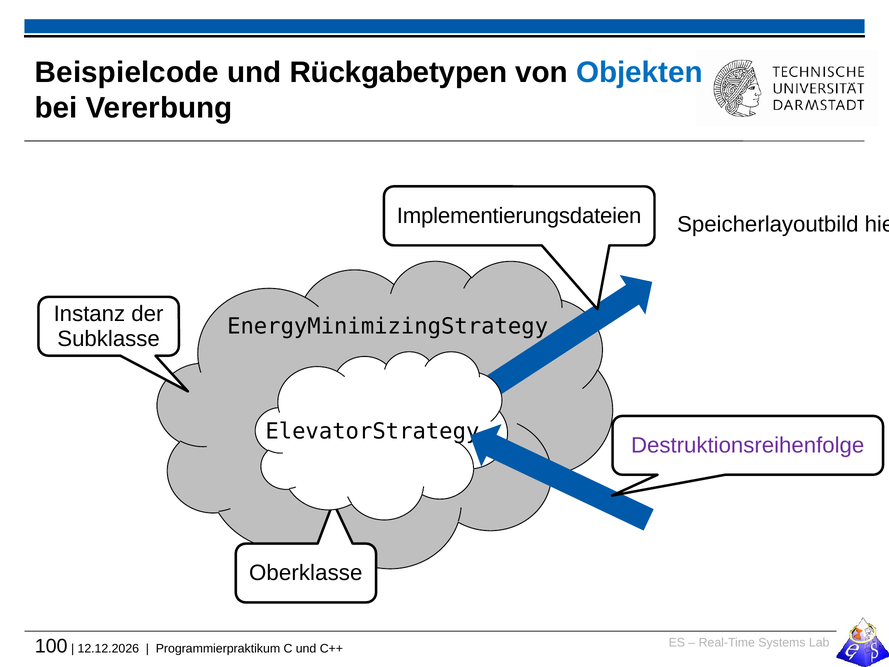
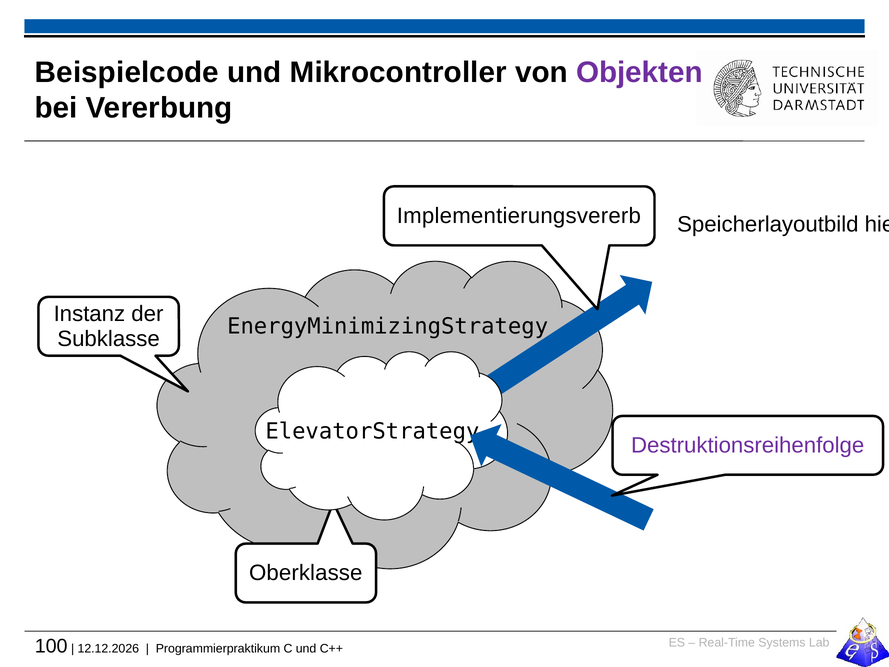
Rückgabetypen: Rückgabetypen -> Mikrocontroller (398, 73)
Objekten colour: blue -> purple (639, 73)
Implementierungsdateien: Implementierungsdateien -> Implementierungsvererb (519, 216)
